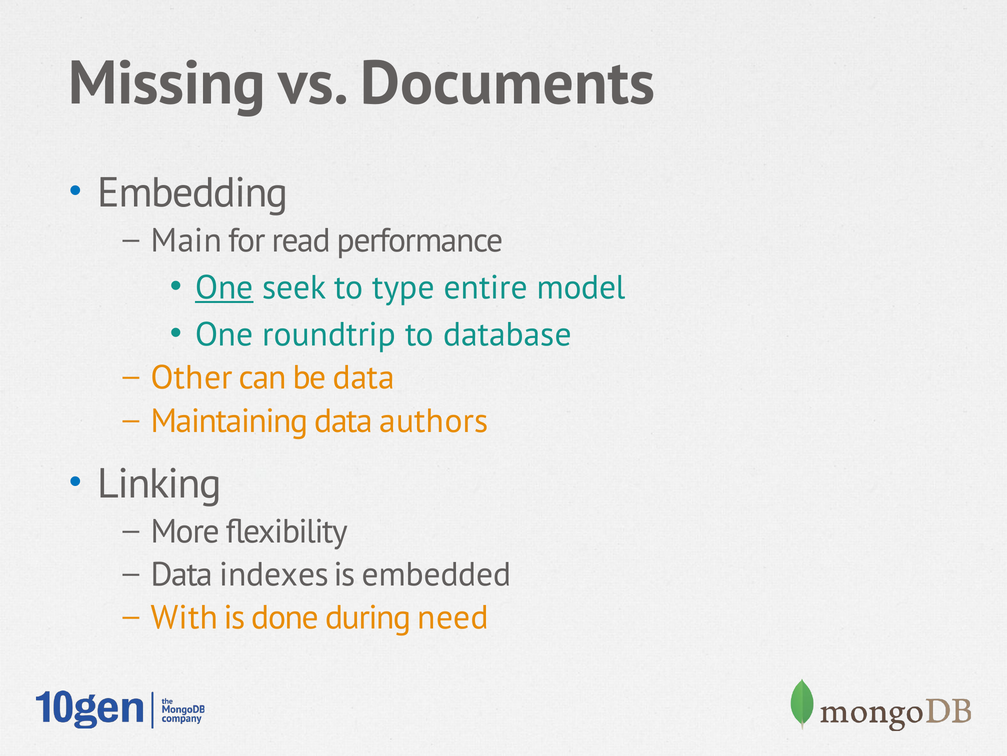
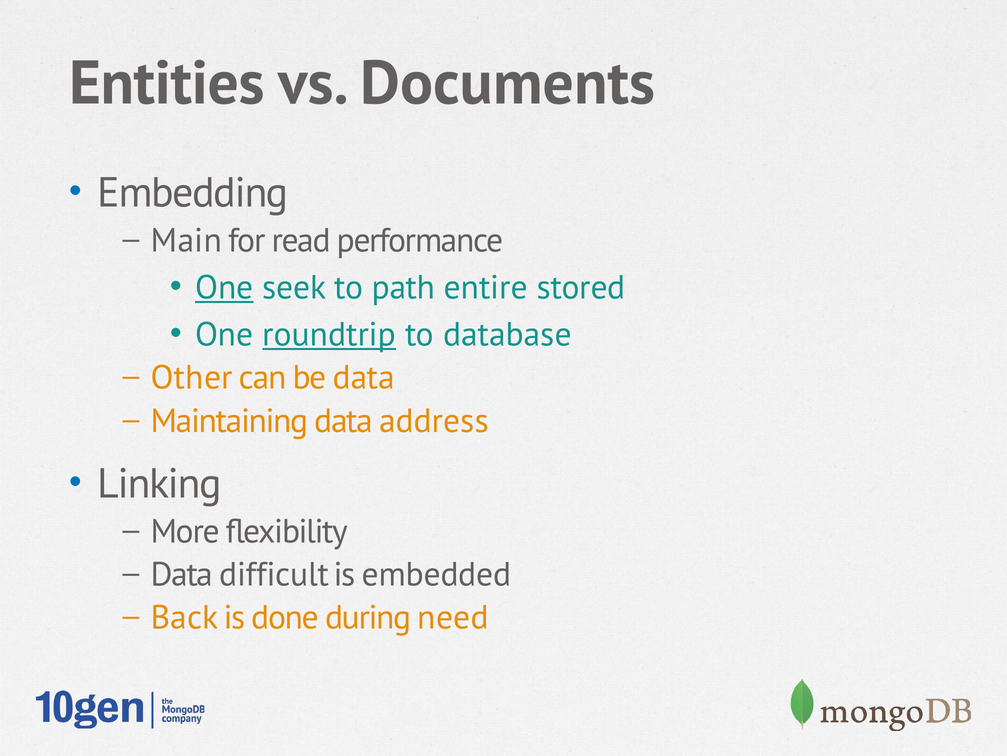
Missing: Missing -> Entities (167, 84)
type: type -> path (404, 287)
model: model -> stored (581, 287)
roundtrip underline: none -> present (329, 334)
authors: authors -> address (434, 421)
indexes: indexes -> difficult (274, 574)
With: With -> Back (185, 617)
